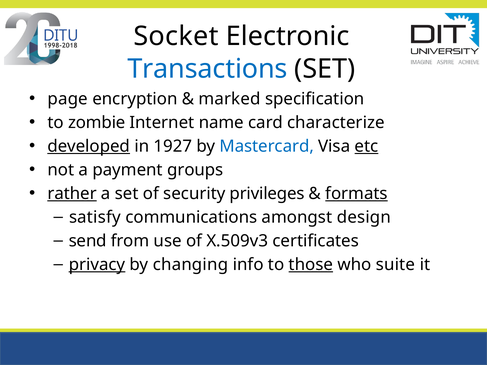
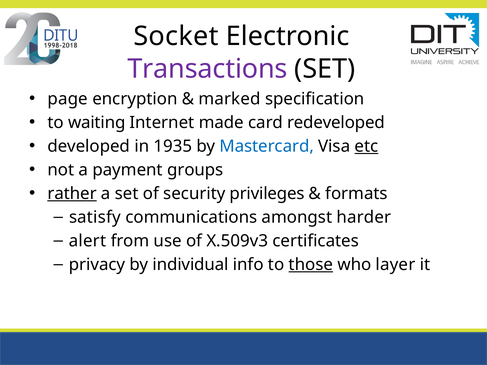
Transactions colour: blue -> purple (207, 69)
zombie: zombie -> waiting (97, 123)
name: name -> made (221, 123)
characterize: characterize -> redeveloped (336, 123)
developed underline: present -> none (89, 146)
1927: 1927 -> 1935 (173, 146)
formats underline: present -> none (357, 194)
design: design -> harder (364, 217)
send: send -> alert (88, 241)
privacy underline: present -> none (97, 265)
changing: changing -> individual (191, 265)
suite: suite -> layer (395, 265)
